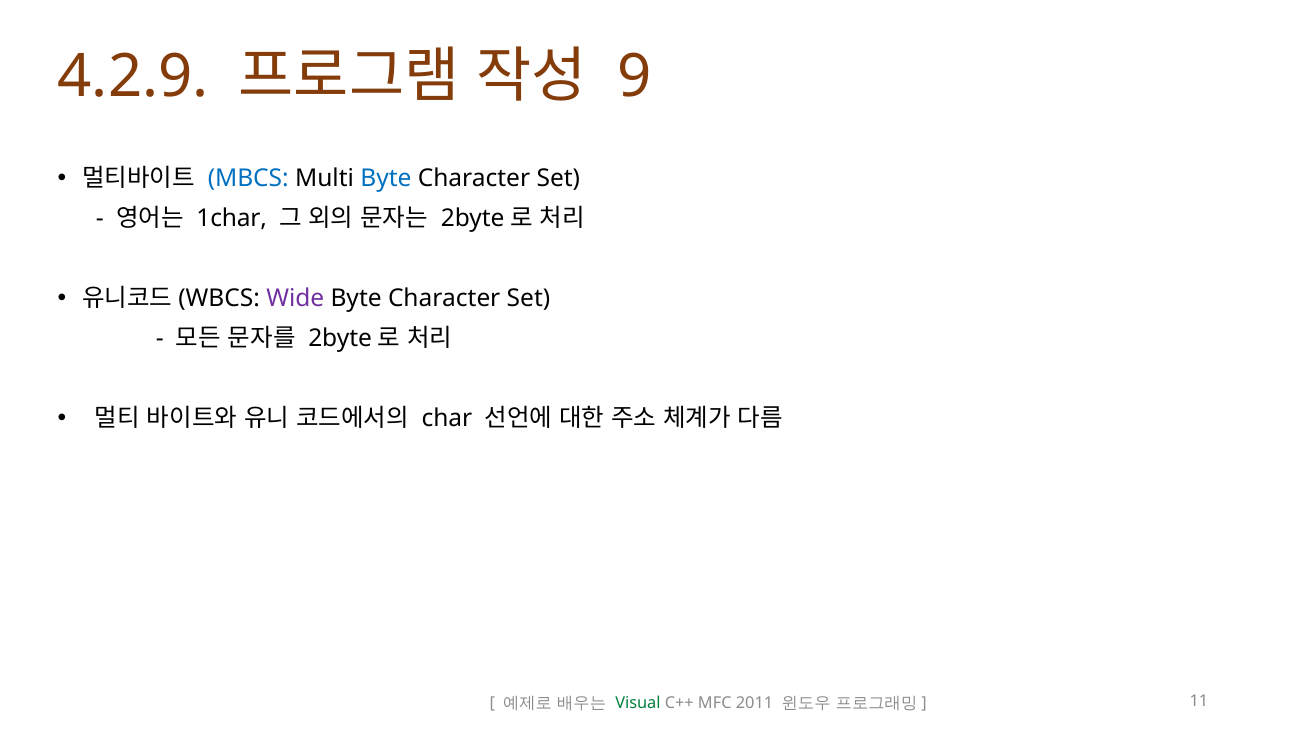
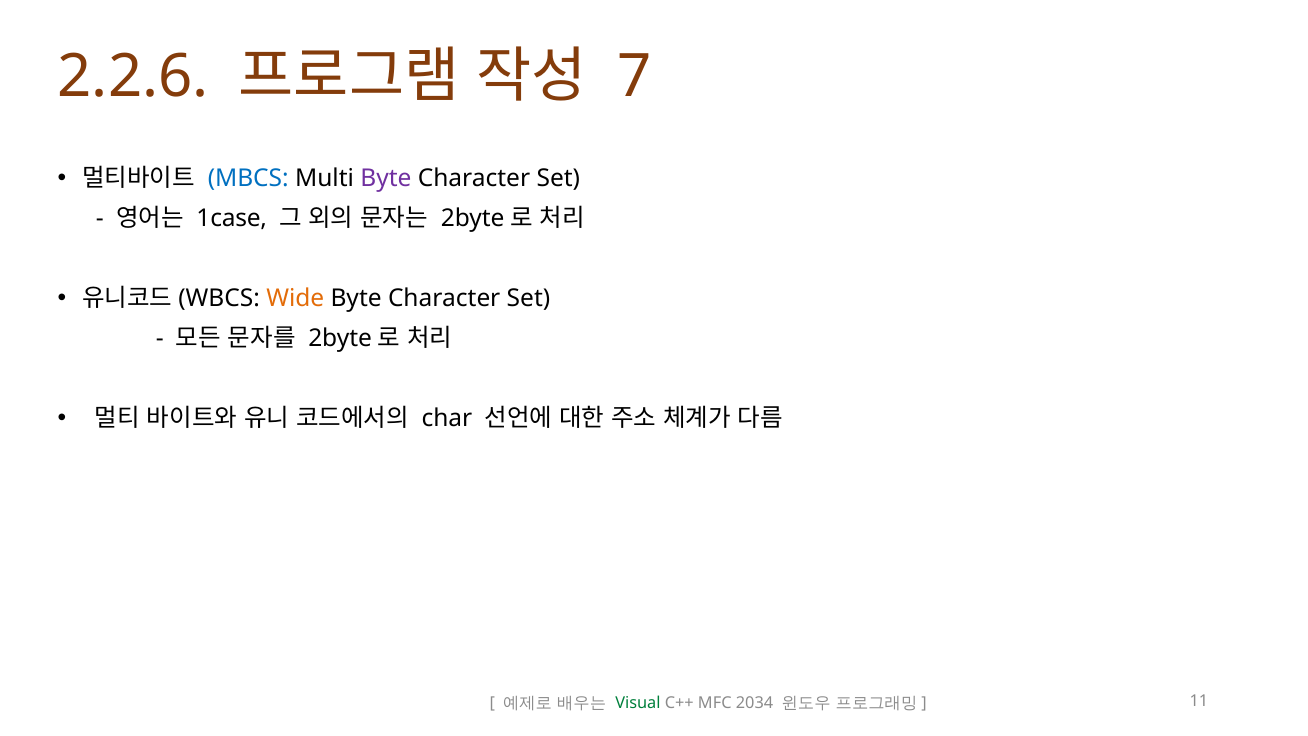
4.2.9: 4.2.9 -> 2.2.6 (133, 77)
9: 9 -> 7 (635, 77)
Byte colour: blue -> purple (386, 178)
1char: 1char -> 1case (232, 218)
Wide colour: purple -> orange (295, 298)
2011: 2011 -> 2034 (755, 703)
